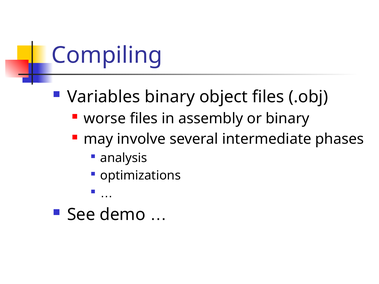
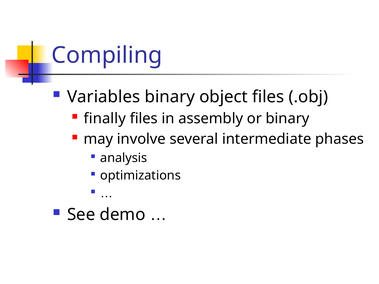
worse: worse -> finally (105, 119)
